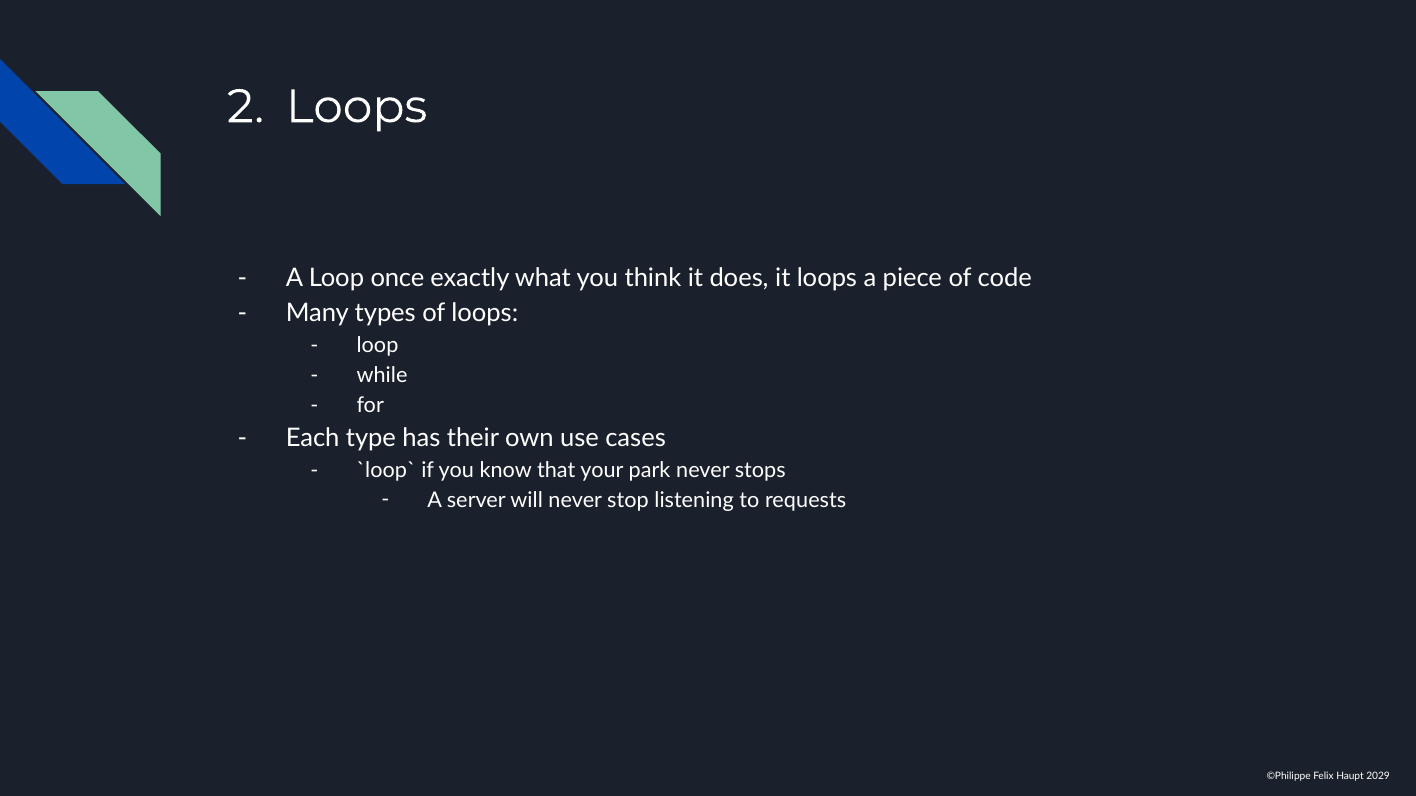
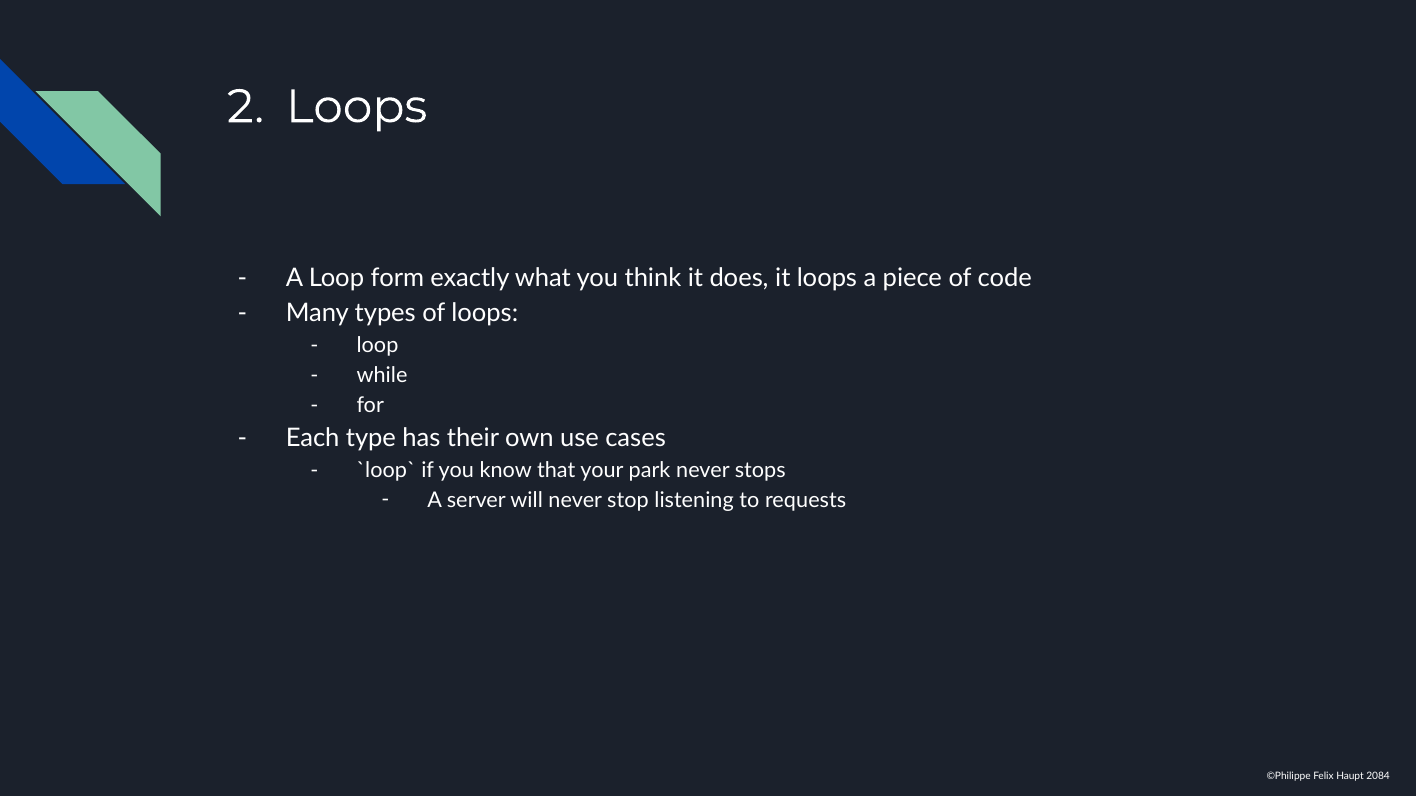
once: once -> form (397, 278)
2029: 2029 -> 2084 (1378, 776)
